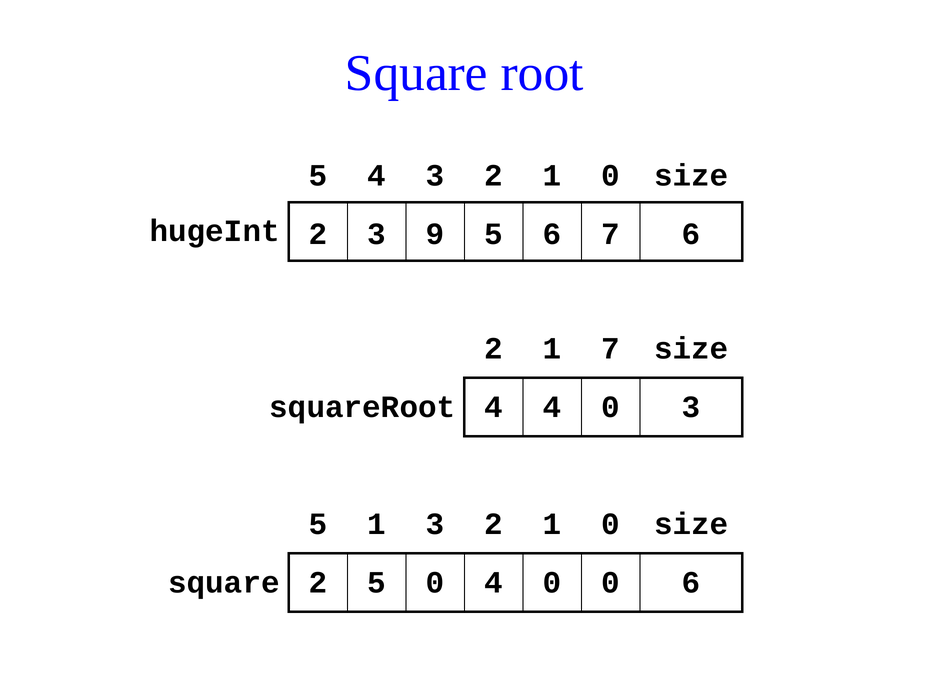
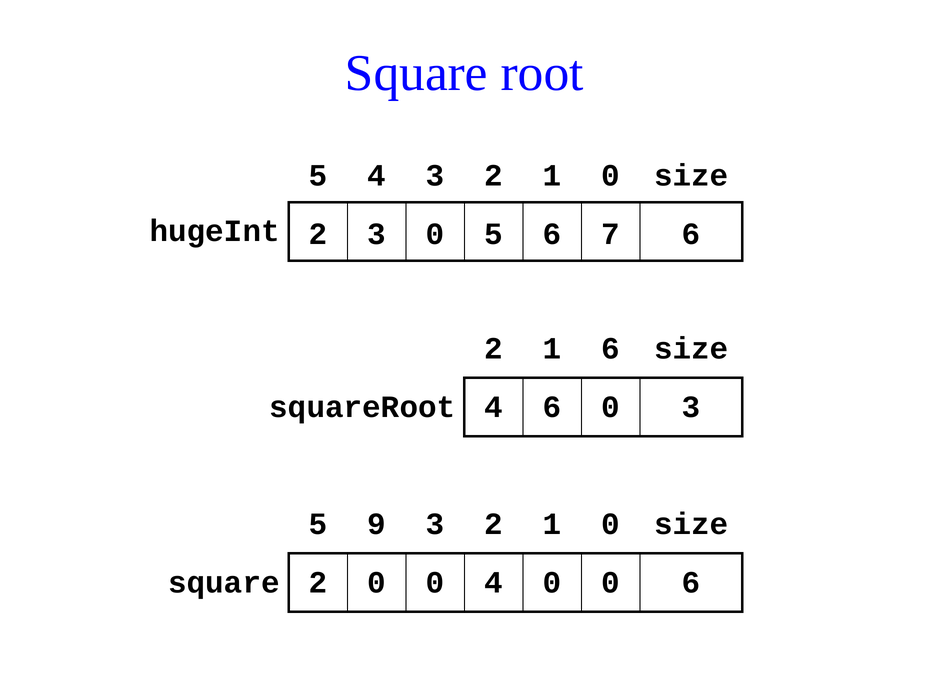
3 9: 9 -> 0 (435, 234)
1 7: 7 -> 6 (611, 348)
4 4: 4 -> 6 (552, 407)
5 1: 1 -> 9 (377, 524)
2 5: 5 -> 0 (377, 582)
